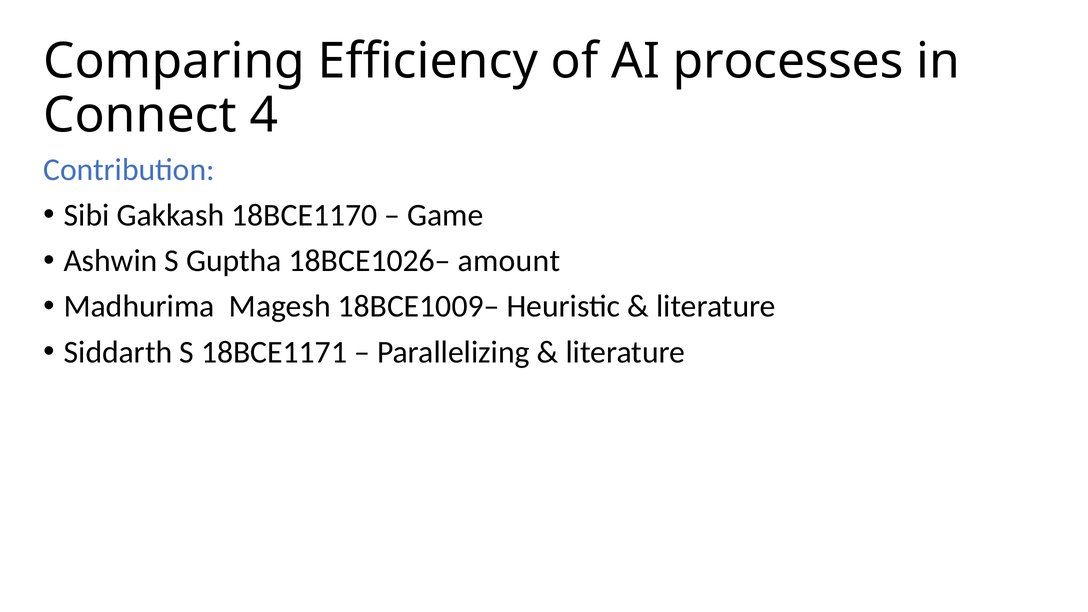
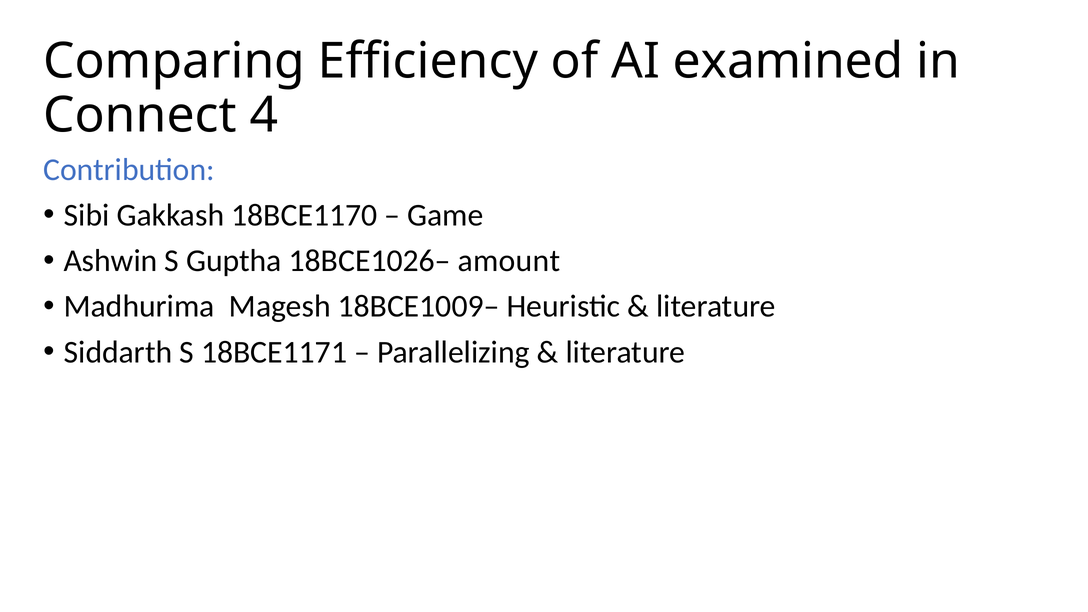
processes: processes -> examined (788, 61)
